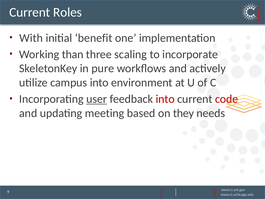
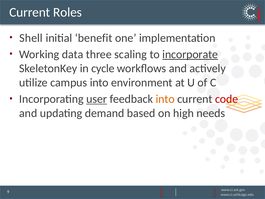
With: With -> Shell (31, 38)
than: than -> data (73, 54)
incorporate underline: none -> present (190, 54)
pure: pure -> cycle (103, 68)
into colour: red -> orange (165, 99)
meeting: meeting -> demand (105, 113)
they: they -> high (183, 113)
